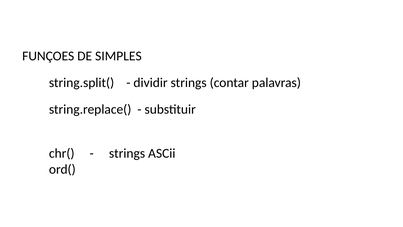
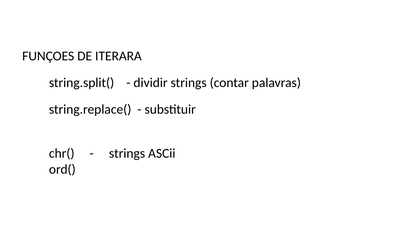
SIMPLES: SIMPLES -> ITERARA (118, 56)
